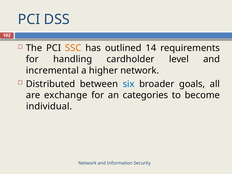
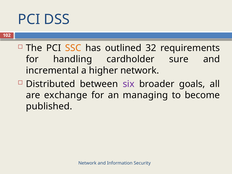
14: 14 -> 32 (151, 48)
level: level -> sure (179, 59)
six colour: blue -> purple (129, 84)
categories: categories -> managing (145, 95)
individual: individual -> published (49, 106)
